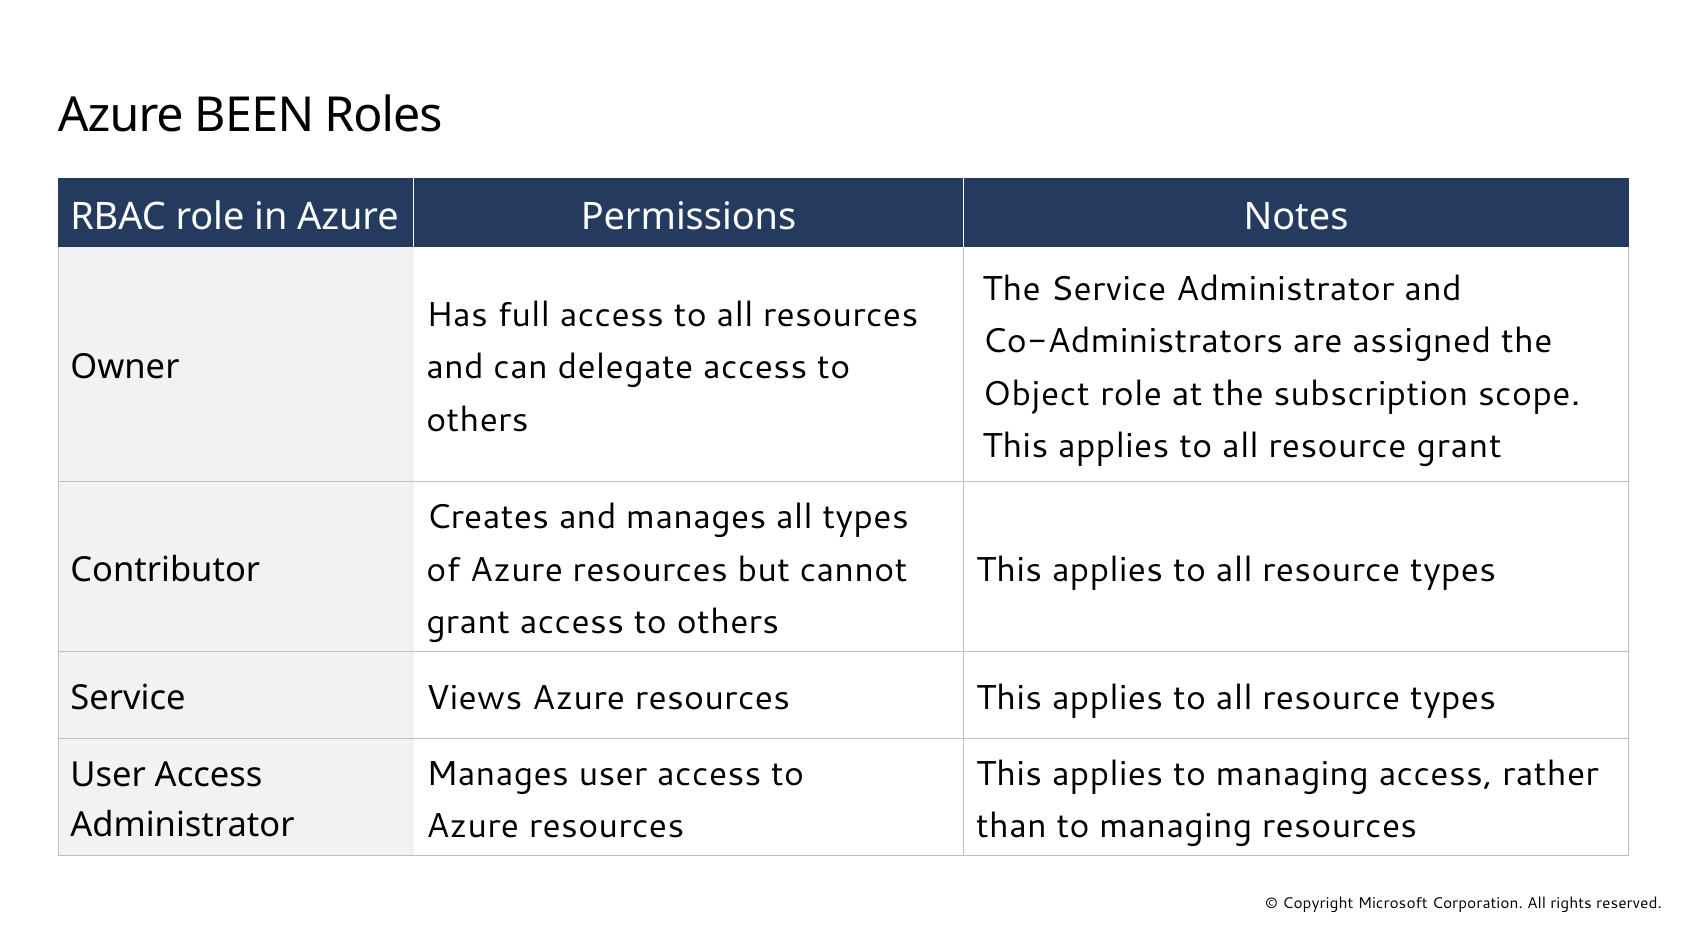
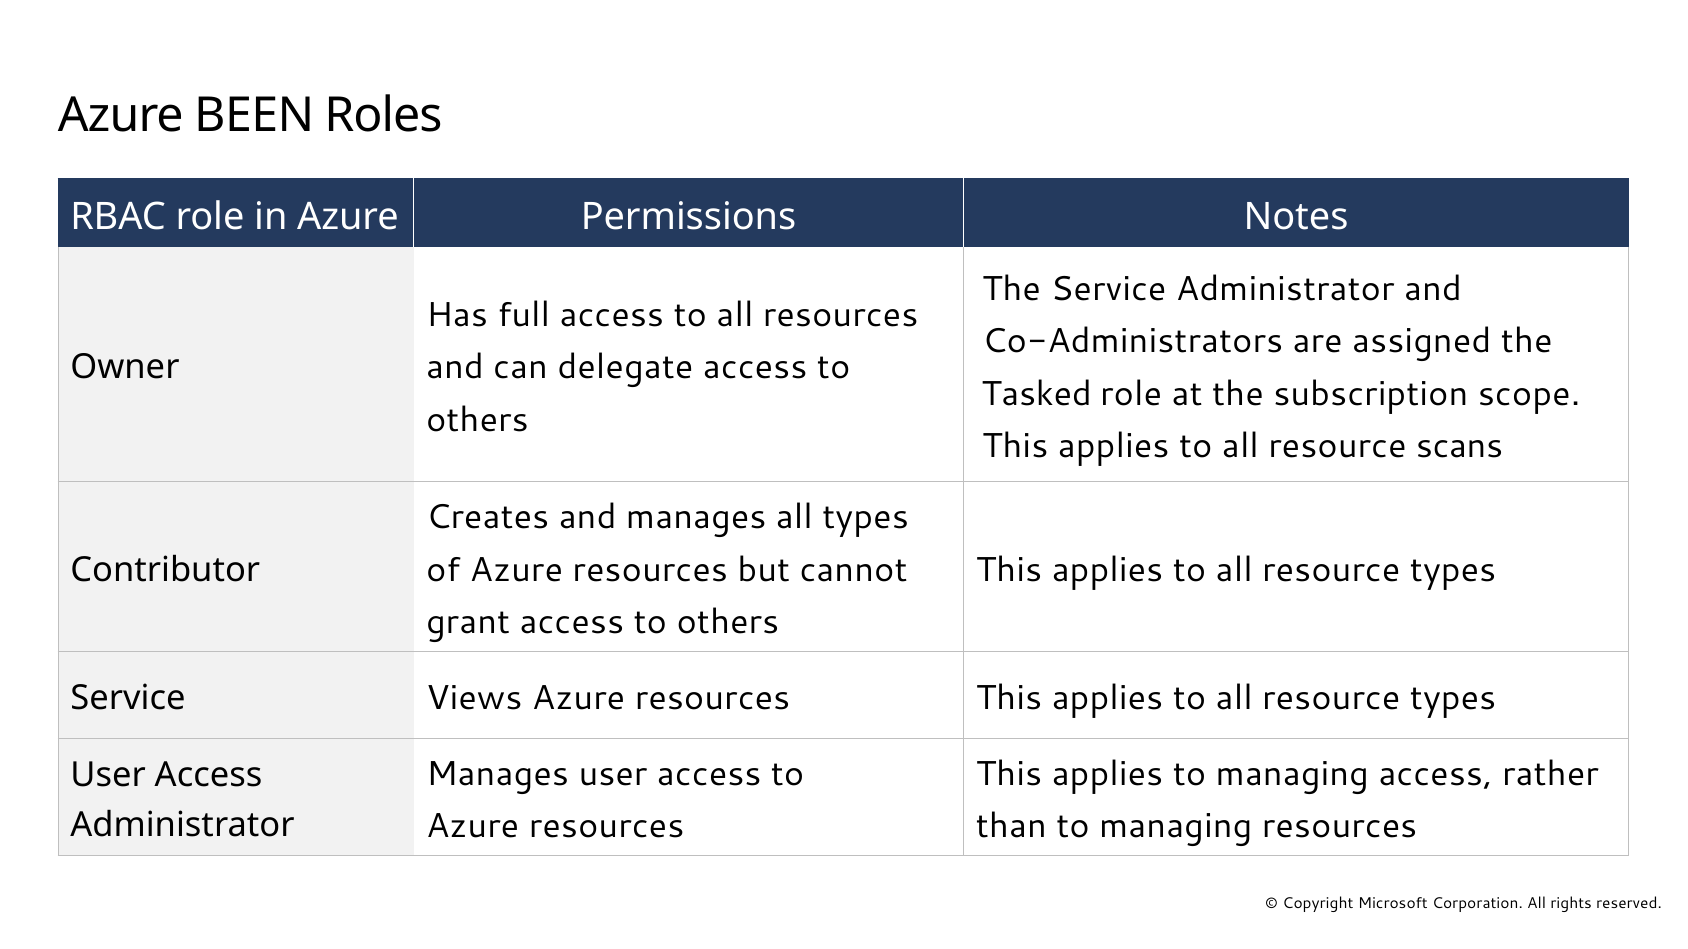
Object: Object -> Tasked (1037, 394)
resource grant: grant -> scans (1459, 446)
